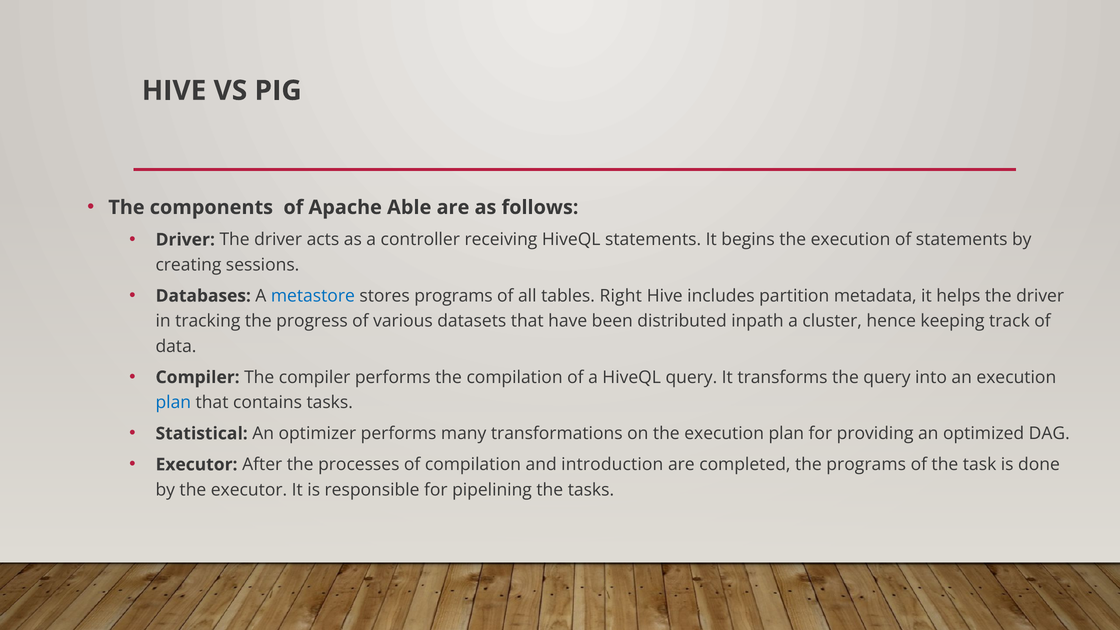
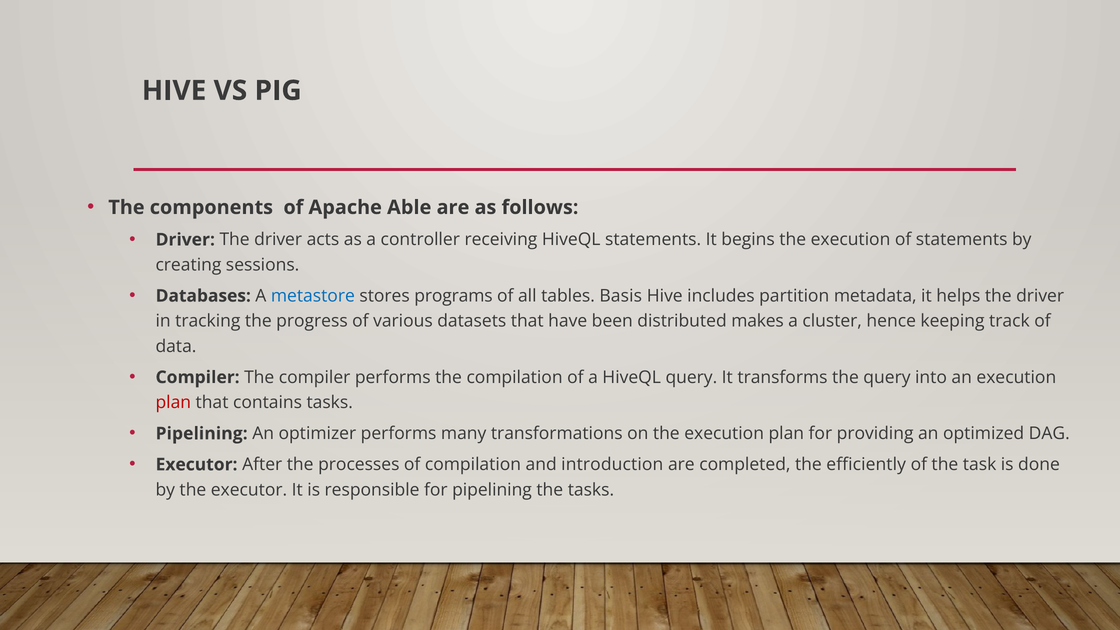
Right: Right -> Basis (621, 296)
inpath: inpath -> makes (758, 321)
plan colour: blue -> red (173, 403)
Statistical: Statistical -> Pipelining (202, 434)
the programs: programs -> efficiently (866, 465)
